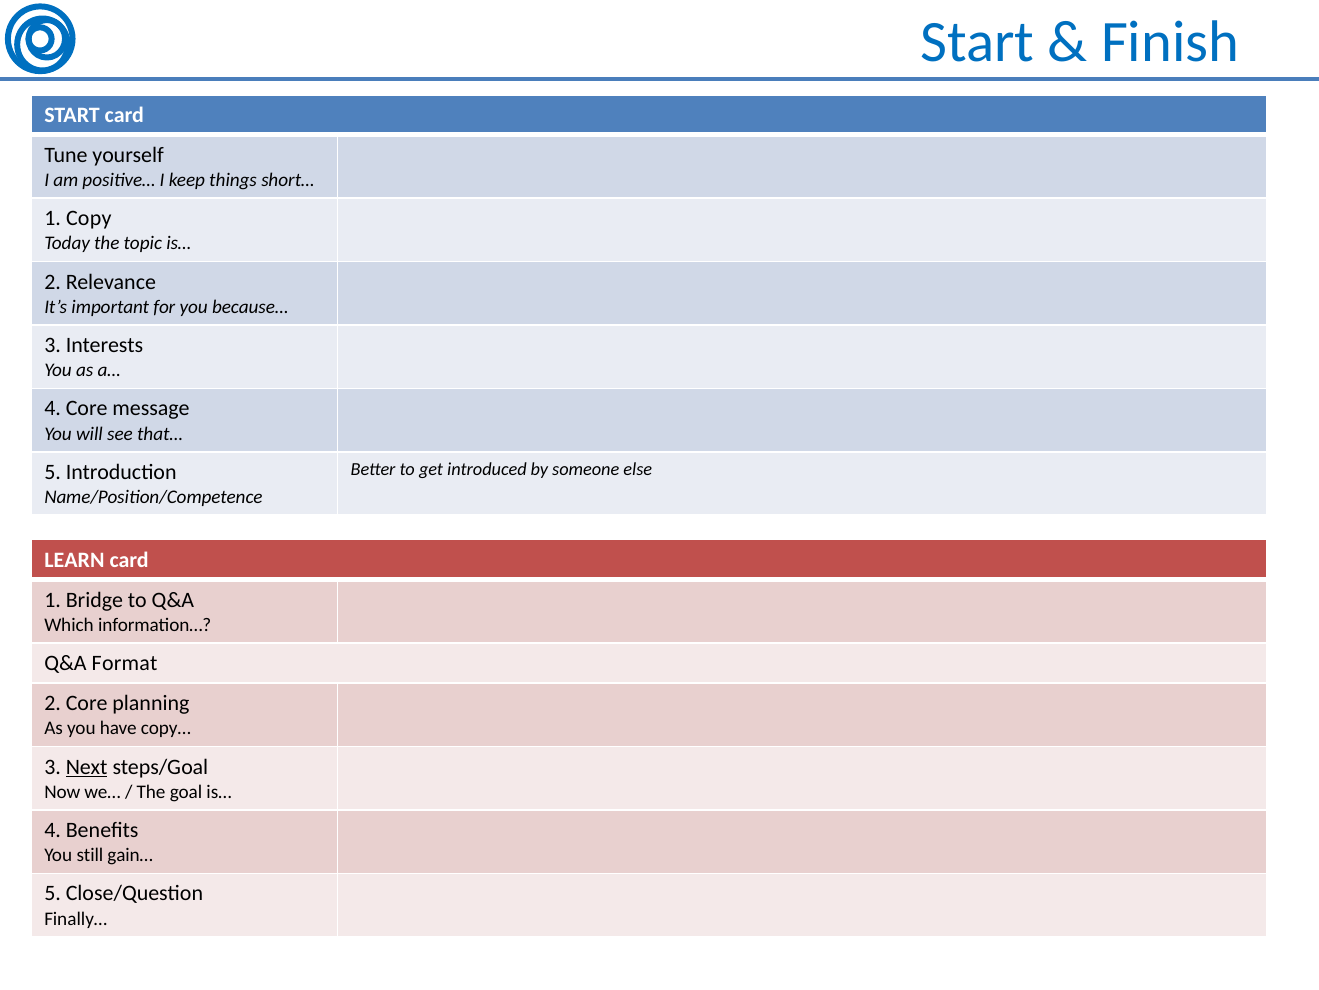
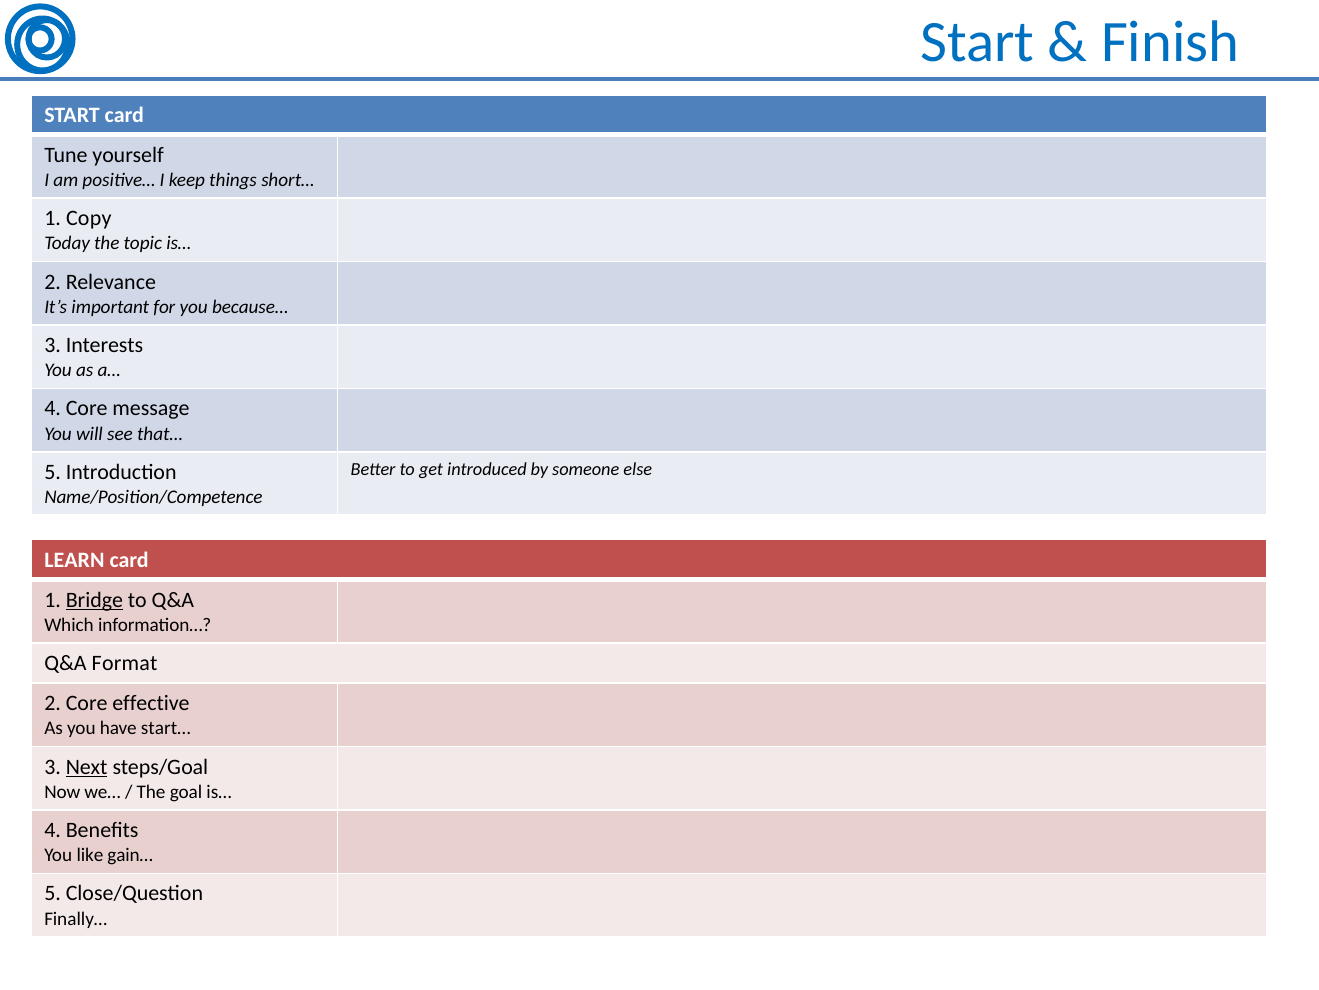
Bridge underline: none -> present (94, 599)
planning: planning -> effective (151, 703)
copy…: copy… -> start… (166, 728)
still: still -> like (90, 855)
